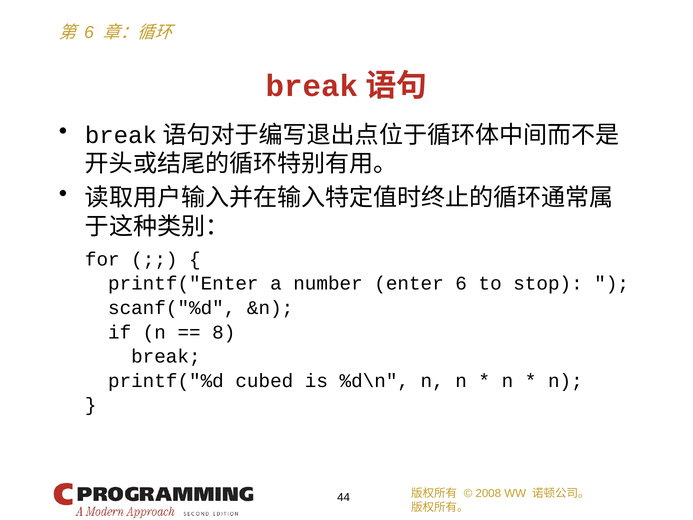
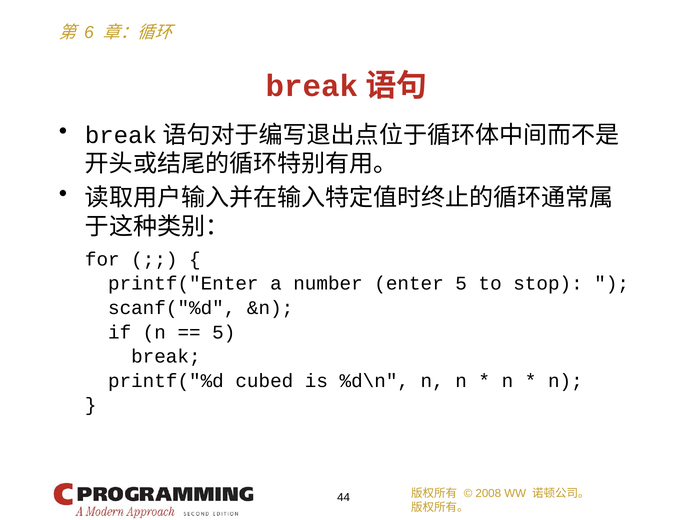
enter 6: 6 -> 5 (461, 284)
8: 8 -> 5 (224, 332)
